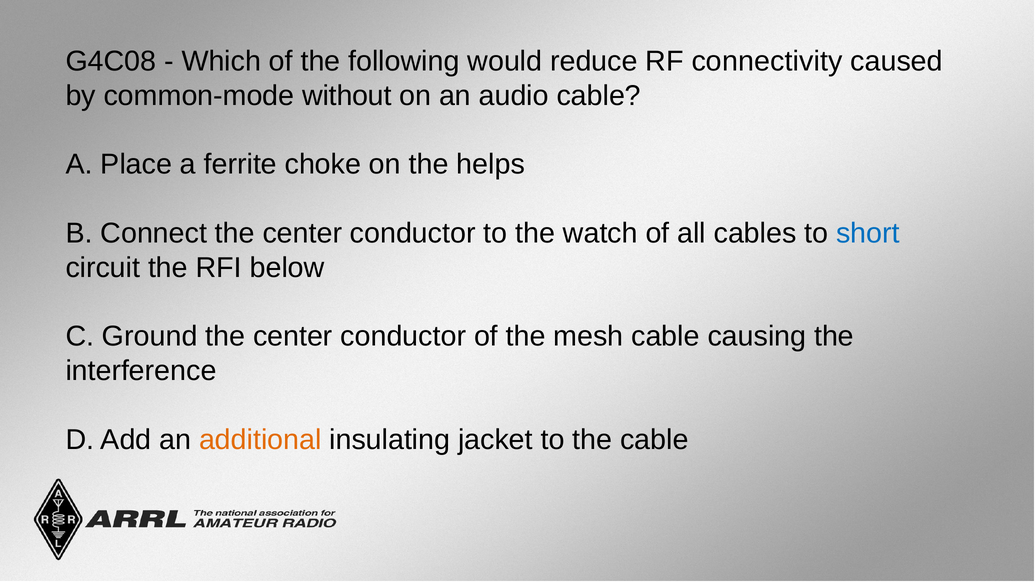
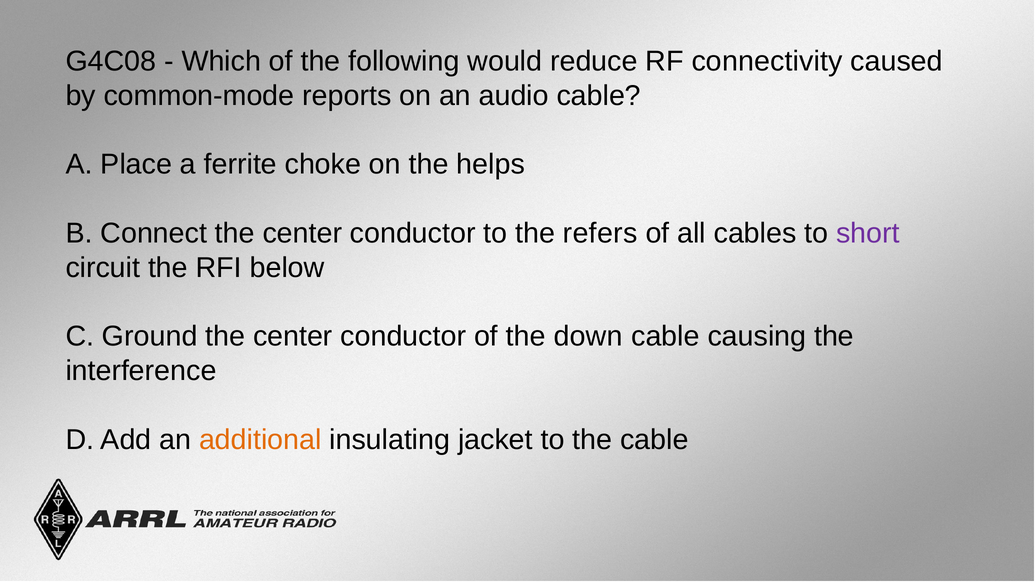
without: without -> reports (347, 96)
watch: watch -> refers (600, 233)
short colour: blue -> purple (868, 233)
mesh: mesh -> down (588, 337)
